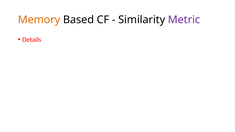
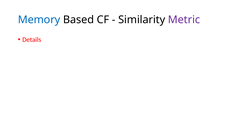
Memory colour: orange -> blue (39, 20)
